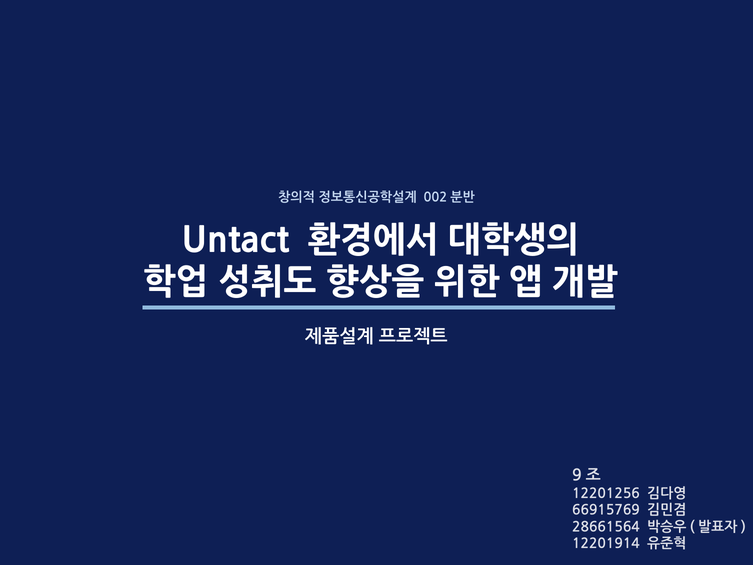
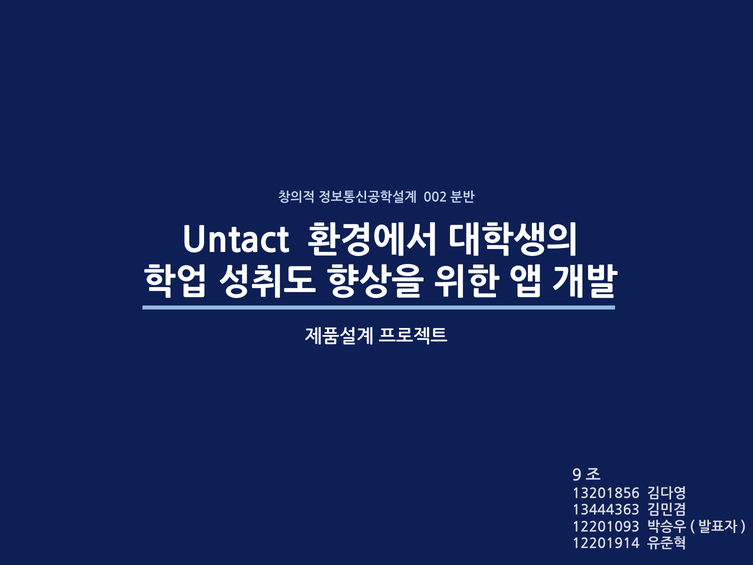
12201256: 12201256 -> 13201856 (606, 493)
66915769: 66915769 -> 13444363 (606, 510)
28661564: 28661564 -> 12201093 (606, 527)
